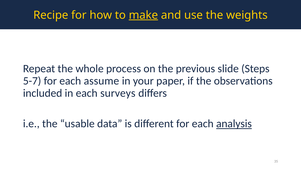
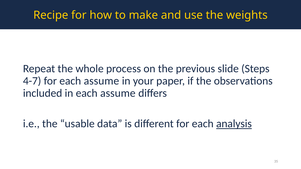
make underline: present -> none (143, 15)
5-7: 5-7 -> 4-7 (32, 81)
in each surveys: surveys -> assume (118, 93)
